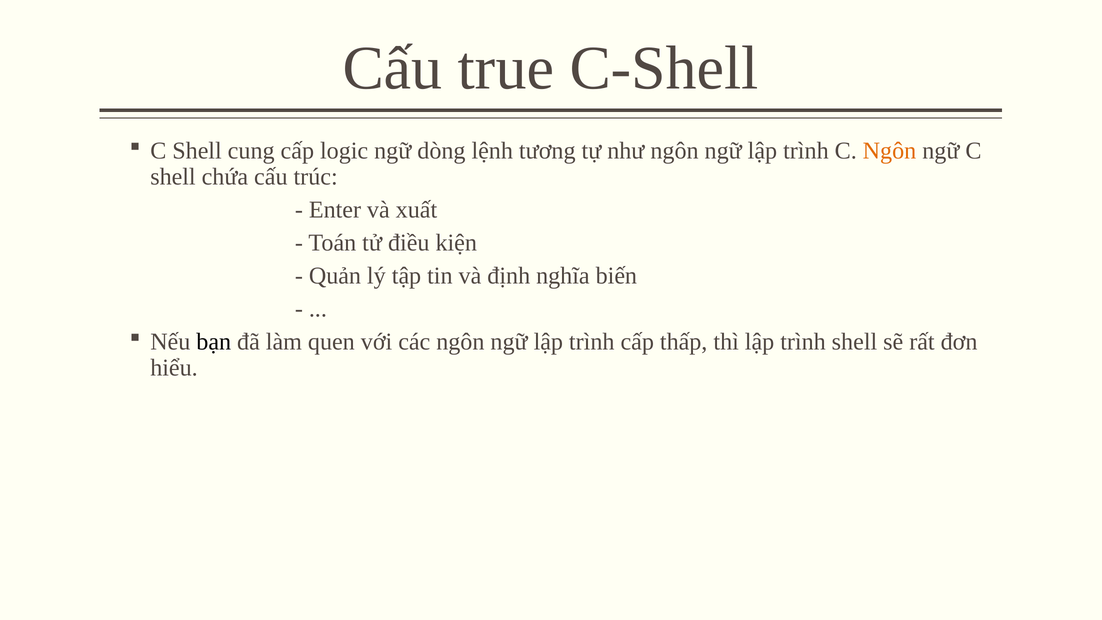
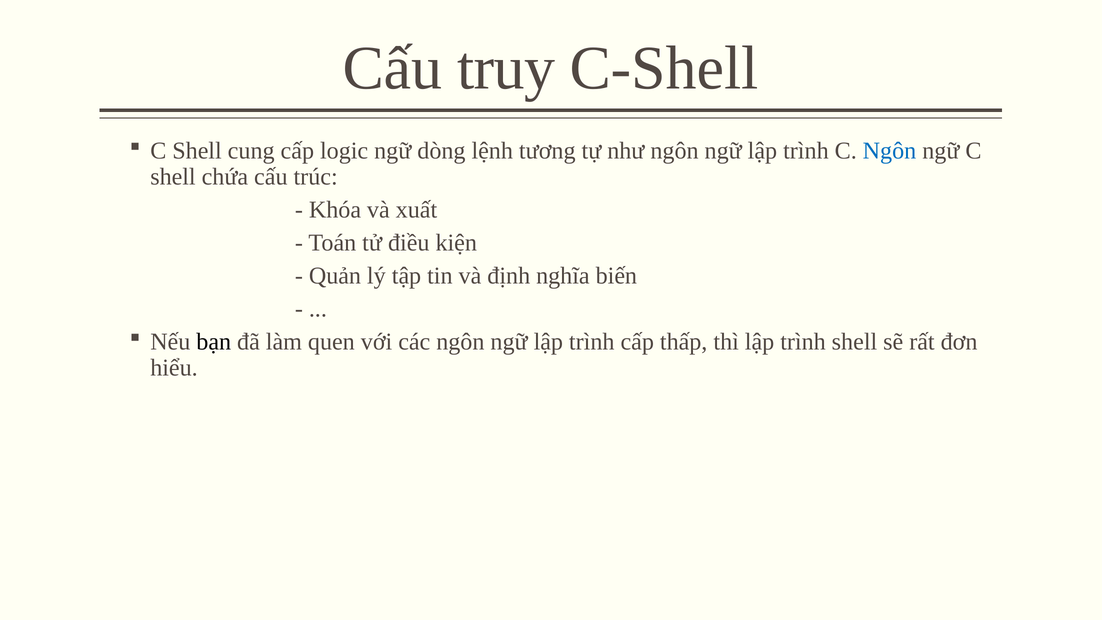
true: true -> truy (506, 68)
Ngôn colour: orange -> blue (889, 151)
Enter: Enter -> Khóa (335, 210)
